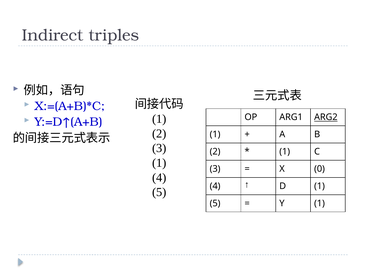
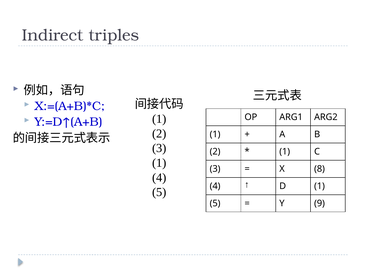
ARG2 underline: present -> none (326, 117)
0: 0 -> 8 (319, 169)
Y 1: 1 -> 9 (319, 203)
